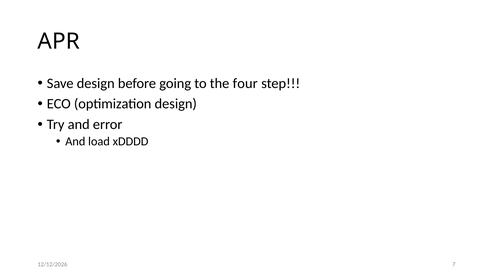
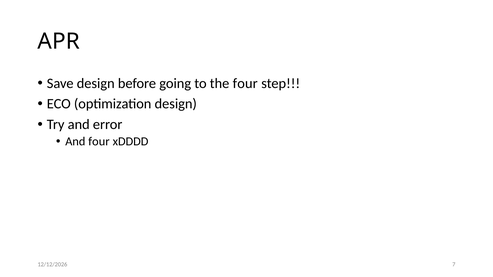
And load: load -> four (99, 142)
